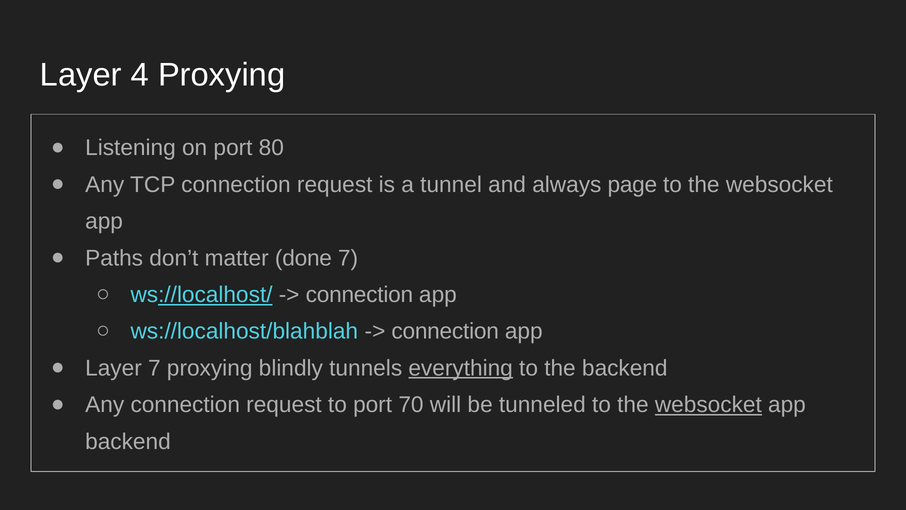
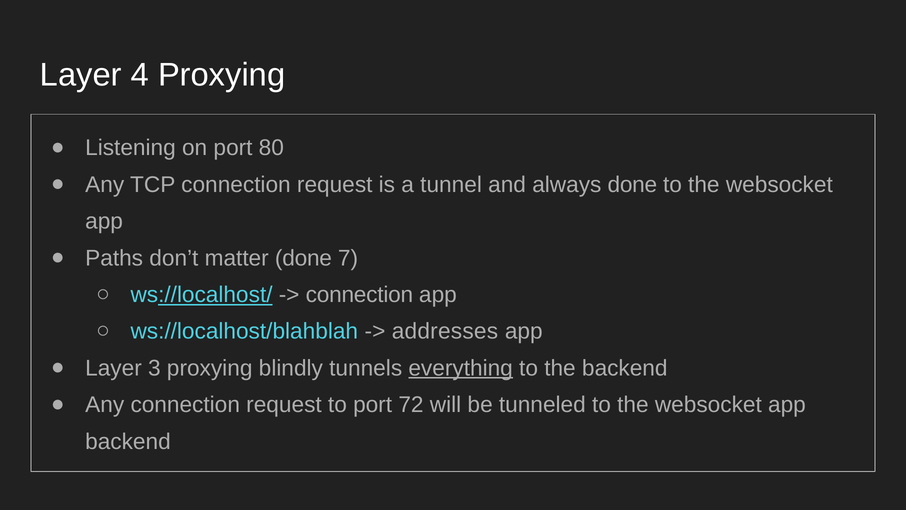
always page: page -> done (632, 185)
connection: connection -> addresses (445, 331)
Layer 7: 7 -> 3 (154, 368)
70: 70 -> 72 (411, 405)
websocket underline: present -> none (708, 405)
